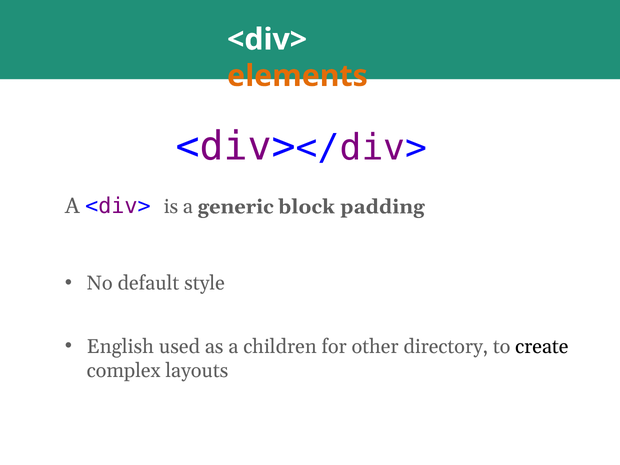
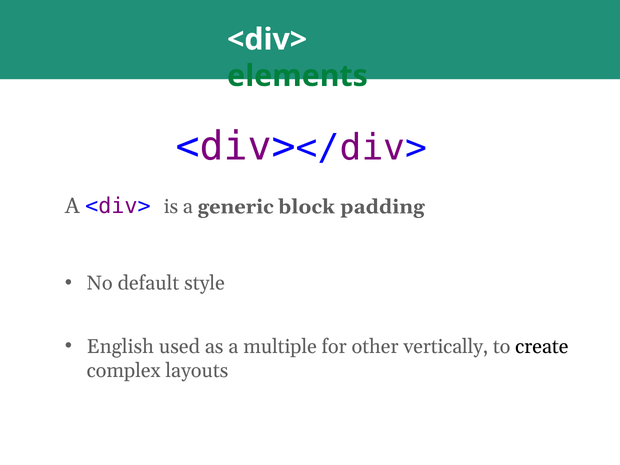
elements colour: orange -> green (297, 76)
children: children -> multiple (280, 346)
directory: directory -> vertically (446, 346)
